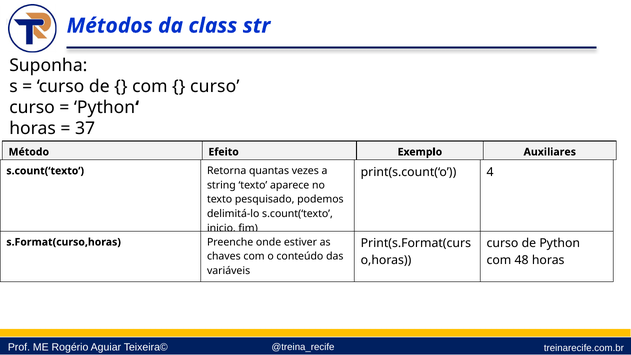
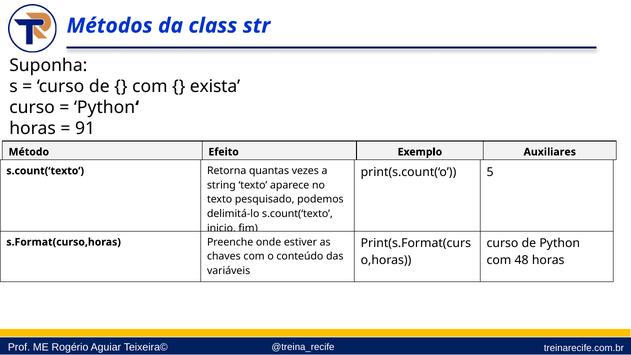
curso: curso -> exista (215, 86)
37: 37 -> 91 (85, 128)
4: 4 -> 5 (490, 172)
